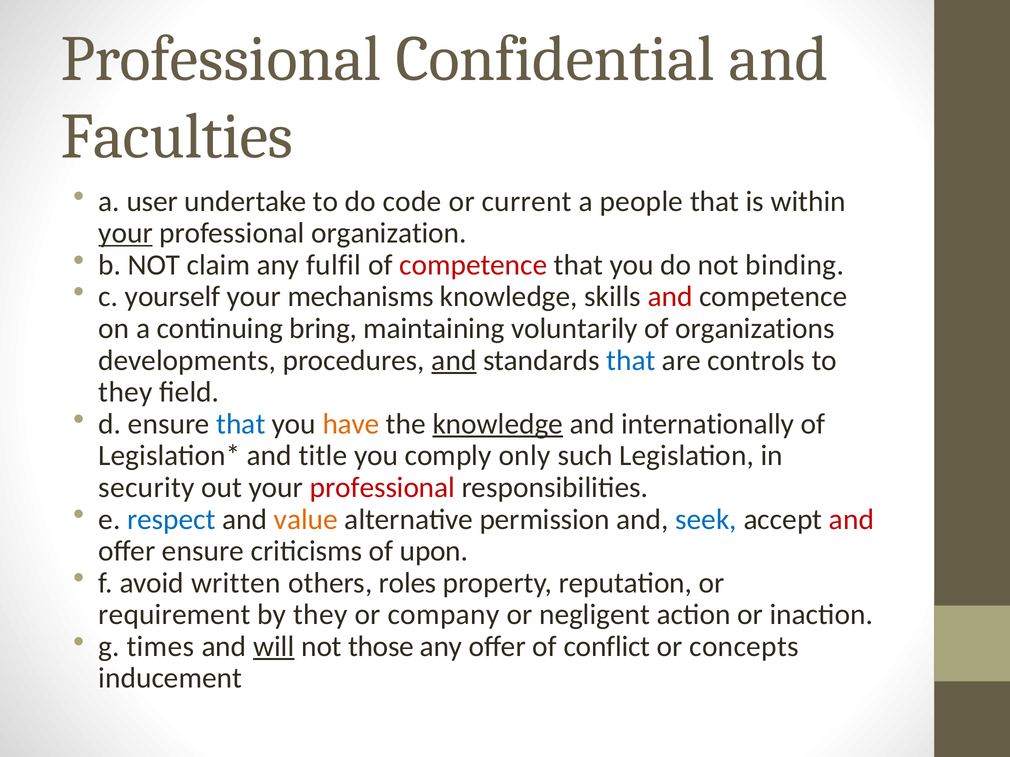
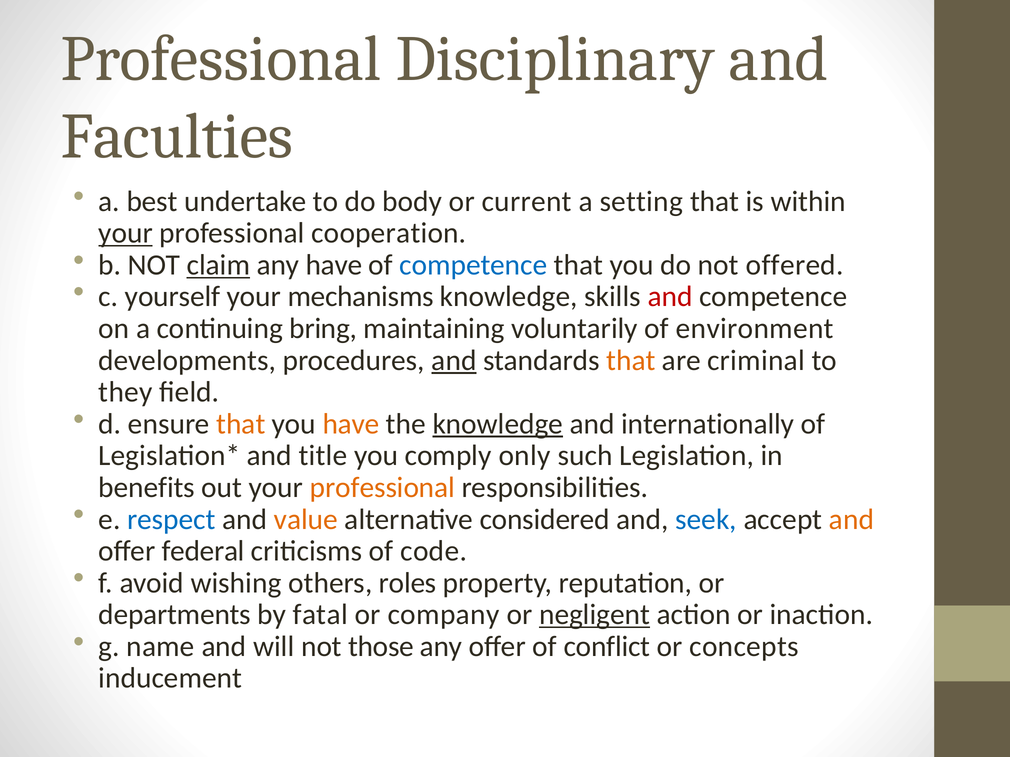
Confidential: Confidential -> Disciplinary (555, 59)
user: user -> best (152, 202)
code: code -> body (412, 202)
people: people -> setting (641, 202)
organization: organization -> cooperation (389, 233)
claim underline: none -> present (218, 265)
any fulfil: fulfil -> have (334, 265)
competence colour: red -> blue (473, 265)
binding: binding -> offered (795, 265)
organizations: organizations -> environment (755, 329)
that colour: blue -> orange (631, 361)
controls: controls -> criminal (756, 361)
that colour: blue -> orange (241, 424)
security: security -> benefits (147, 488)
professional colour: red -> orange (382, 488)
permission: permission -> considered (545, 520)
and colour: red -> orange (851, 520)
offer ensure: ensure -> federal (203, 551)
upon: upon -> code (434, 551)
written: written -> wishing (236, 583)
requirement: requirement -> departments (175, 615)
by they: they -> fatal (320, 615)
negligent underline: none -> present (595, 615)
times: times -> name (161, 647)
will underline: present -> none (274, 647)
